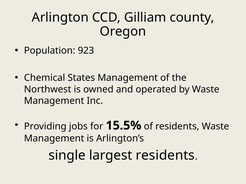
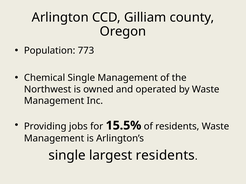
923: 923 -> 773 (86, 51)
Chemical States: States -> Single (81, 78)
